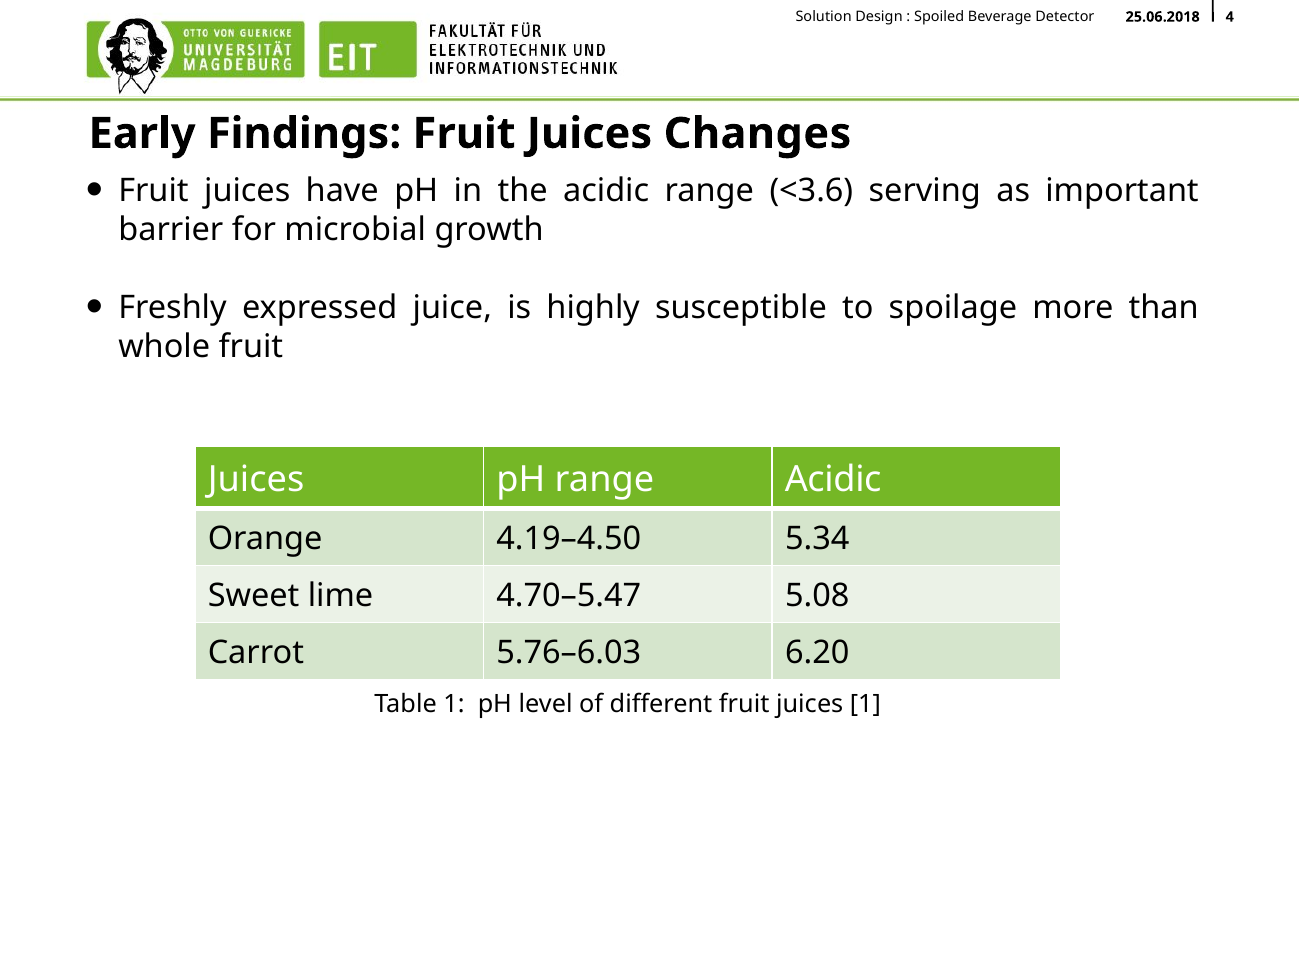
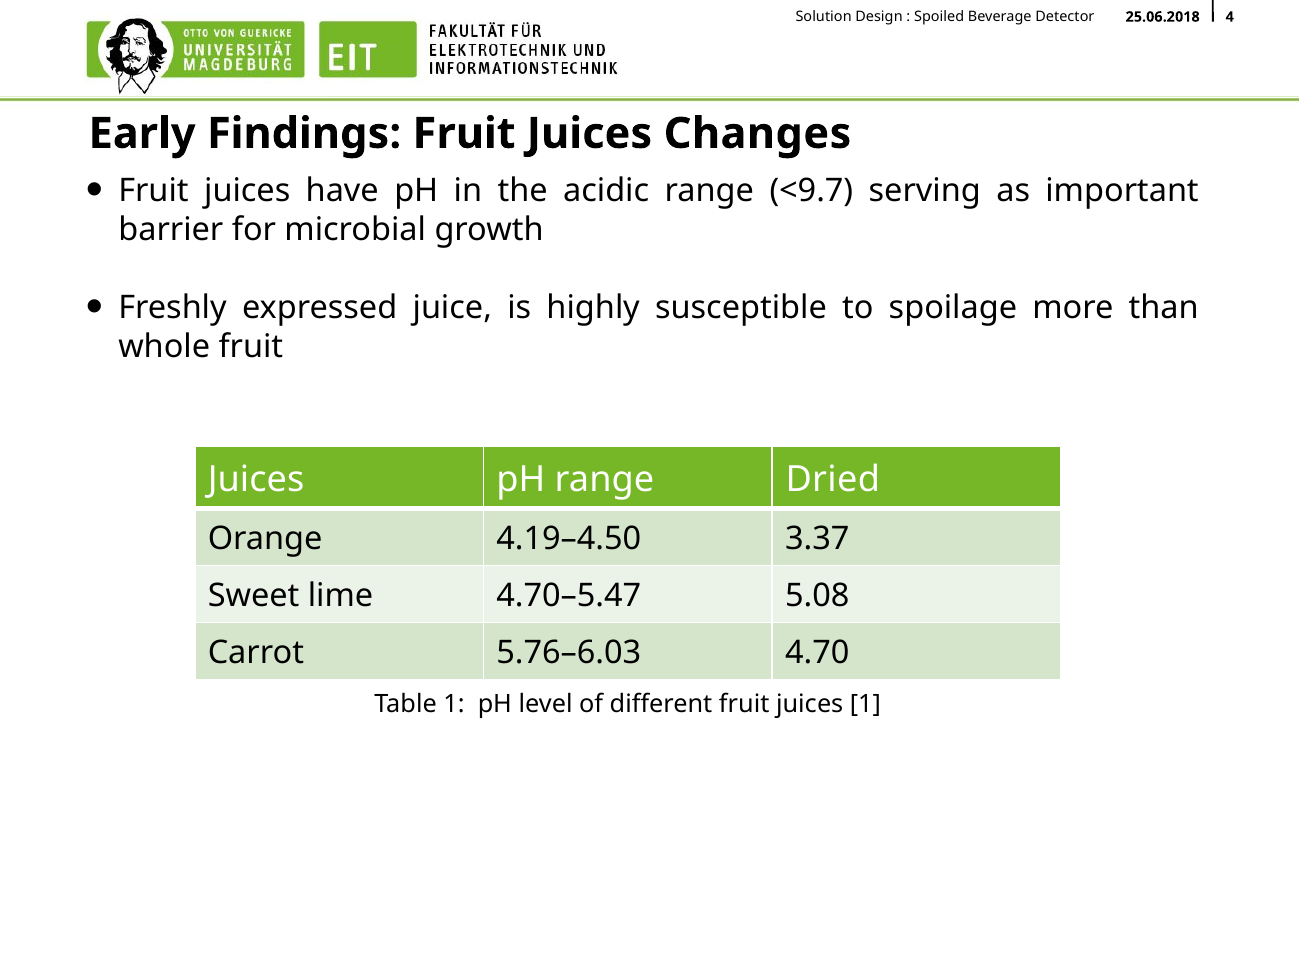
<3.6: <3.6 -> <9.7 (811, 191)
range Acidic: Acidic -> Dried (833, 479)
5.34: 5.34 -> 3.37 (817, 539)
6.20: 6.20 -> 4.70 (817, 653)
